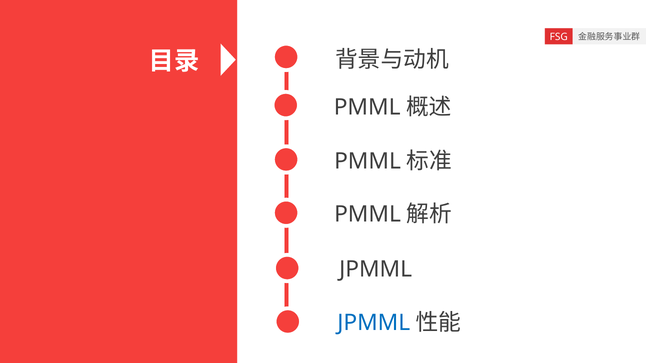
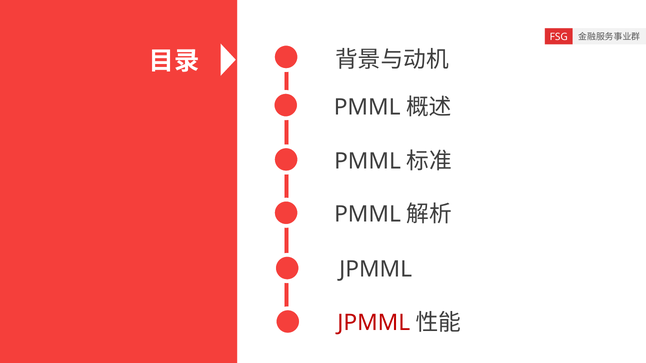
JPMML colour: blue -> red (374, 323)
